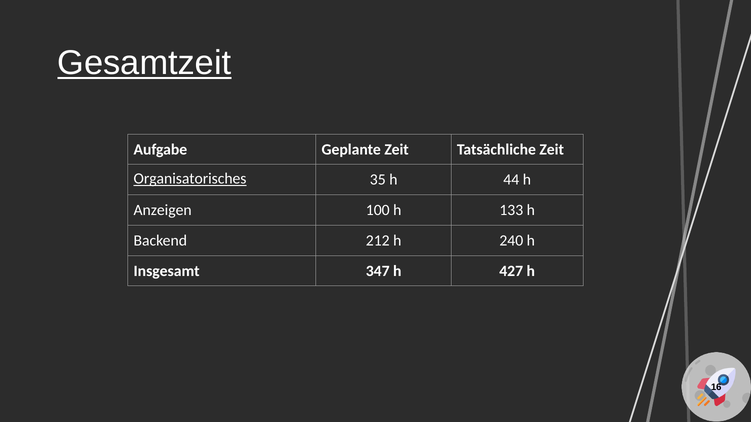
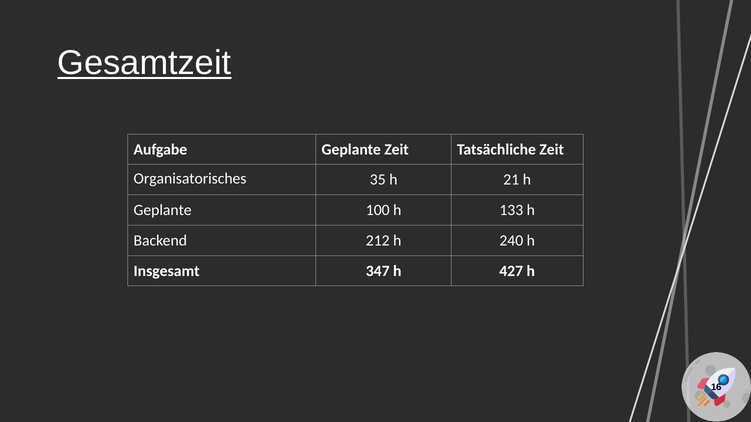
Organisatorisches underline: present -> none (190, 179)
44: 44 -> 21 (511, 180)
Anzeigen: Anzeigen -> Geplante (163, 210)
